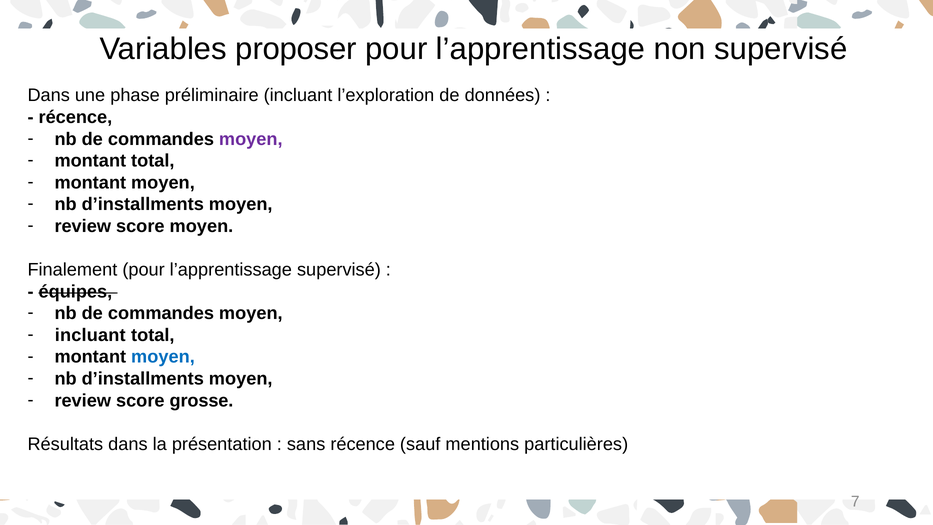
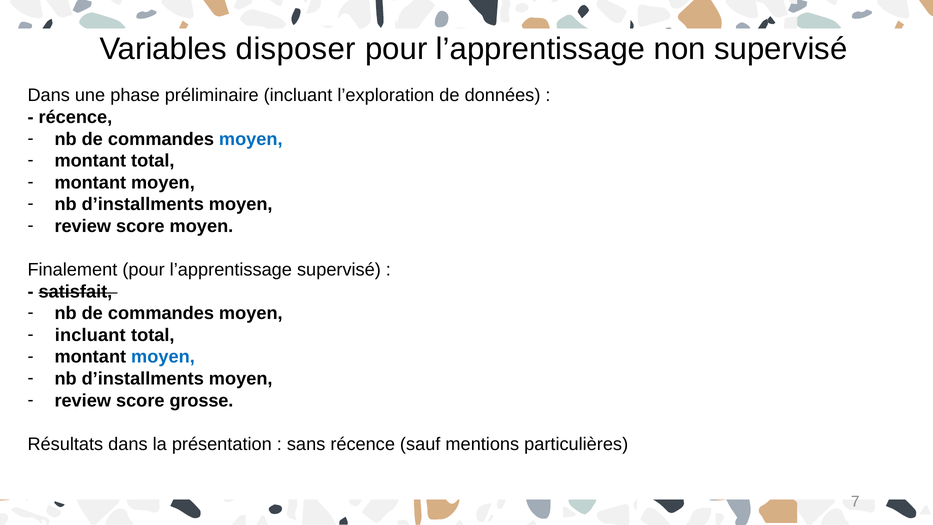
proposer: proposer -> disposer (296, 49)
moyen colour: purple -> blue (251, 139)
équipes: équipes -> satisfait (75, 292)
